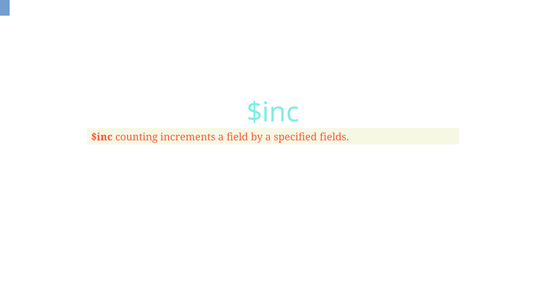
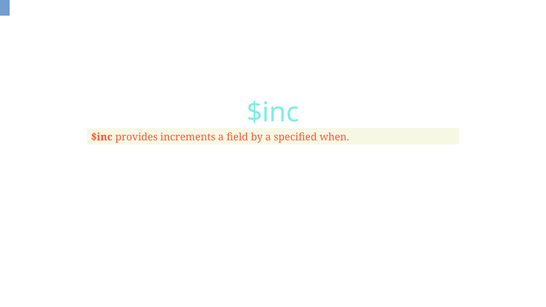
counting: counting -> provides (136, 137)
fields: fields -> when (334, 137)
